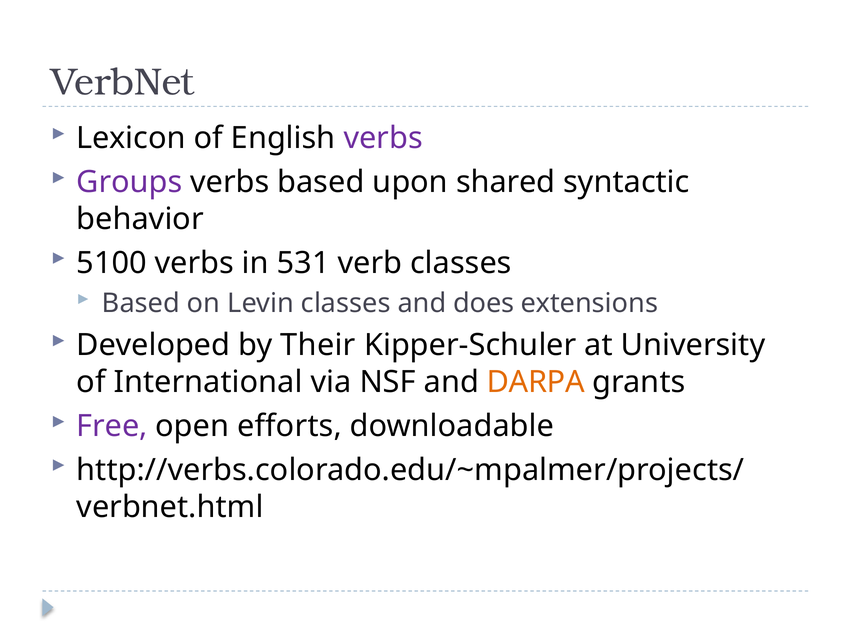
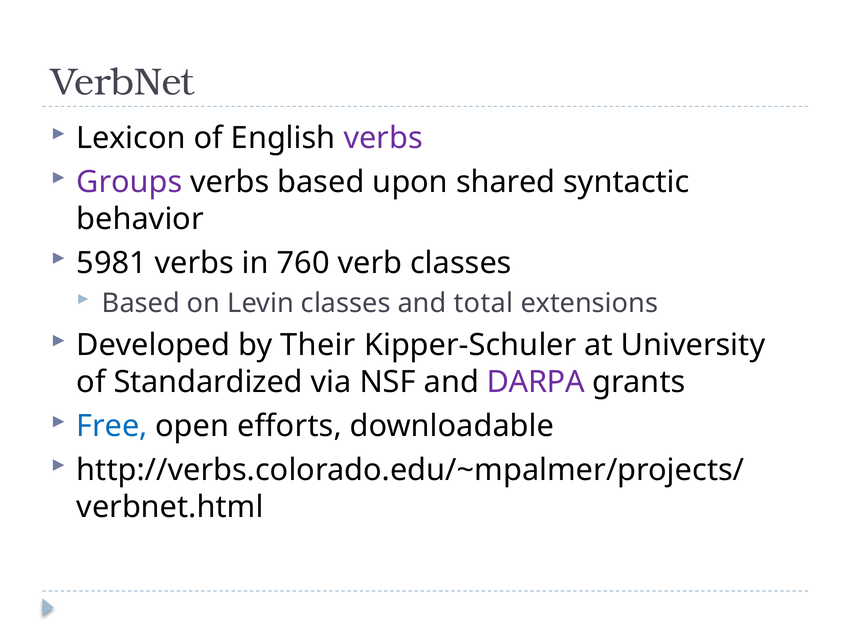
5100: 5100 -> 5981 (112, 263)
531: 531 -> 760 (303, 263)
does: does -> total (483, 303)
International: International -> Standardized (208, 382)
DARPA colour: orange -> purple (536, 382)
Free colour: purple -> blue (112, 426)
